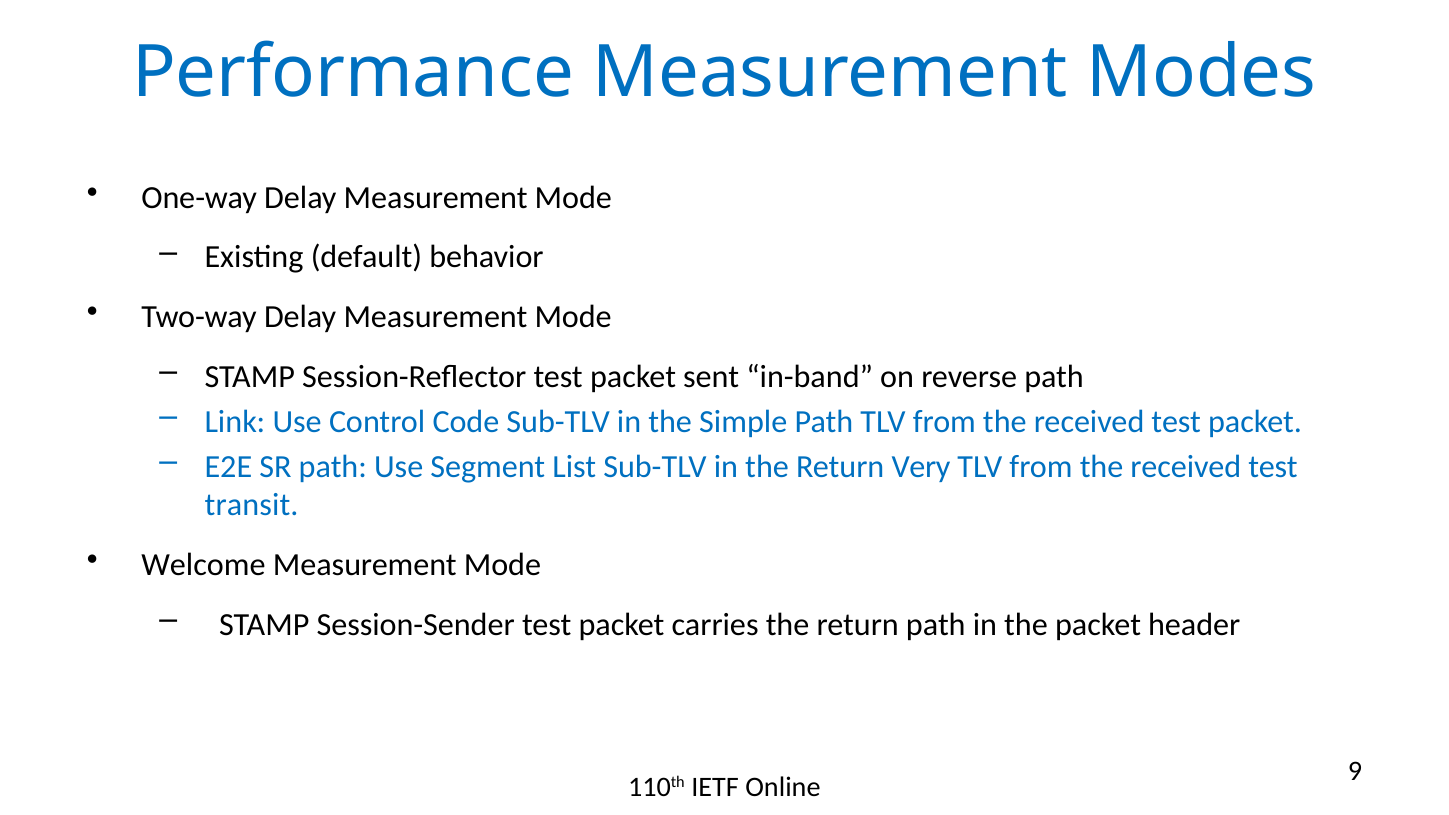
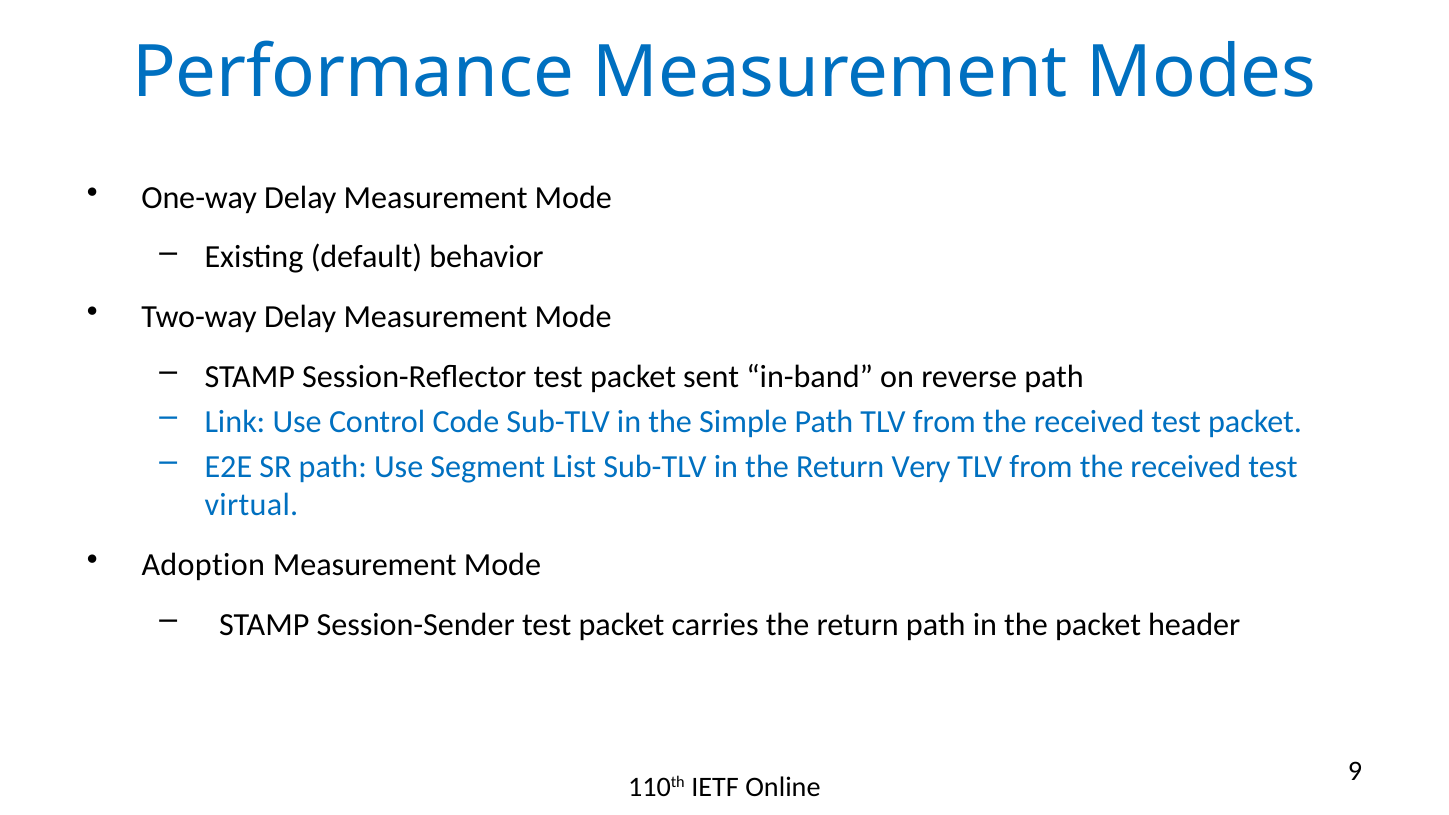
transit: transit -> virtual (252, 505)
Welcome: Welcome -> Adoption (203, 565)
